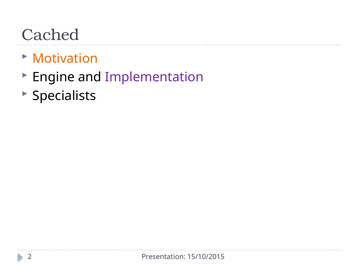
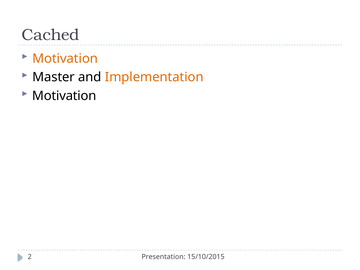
Engine: Engine -> Master (54, 77)
Implementation colour: purple -> orange (154, 77)
Specialists: Specialists -> Motivation (64, 96)
